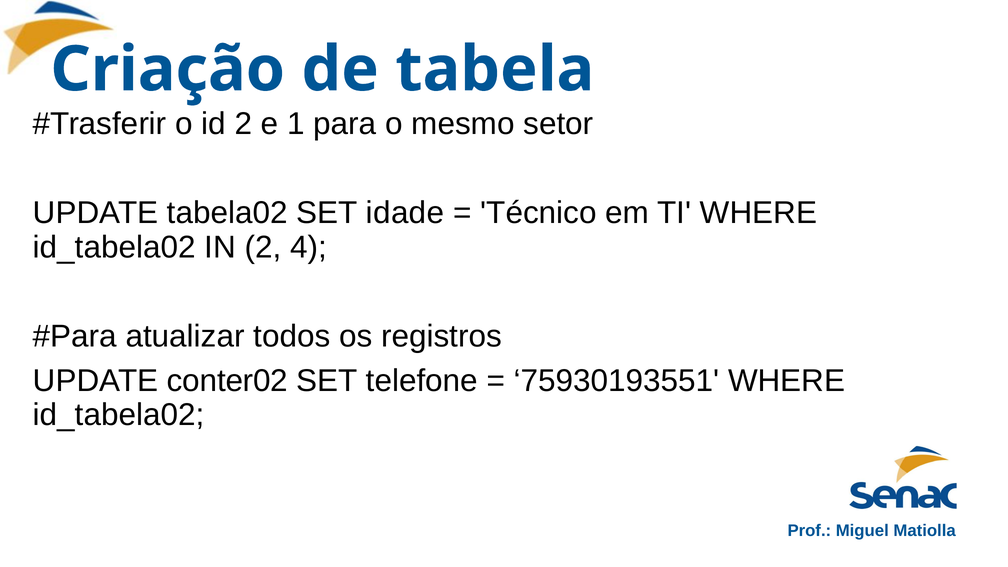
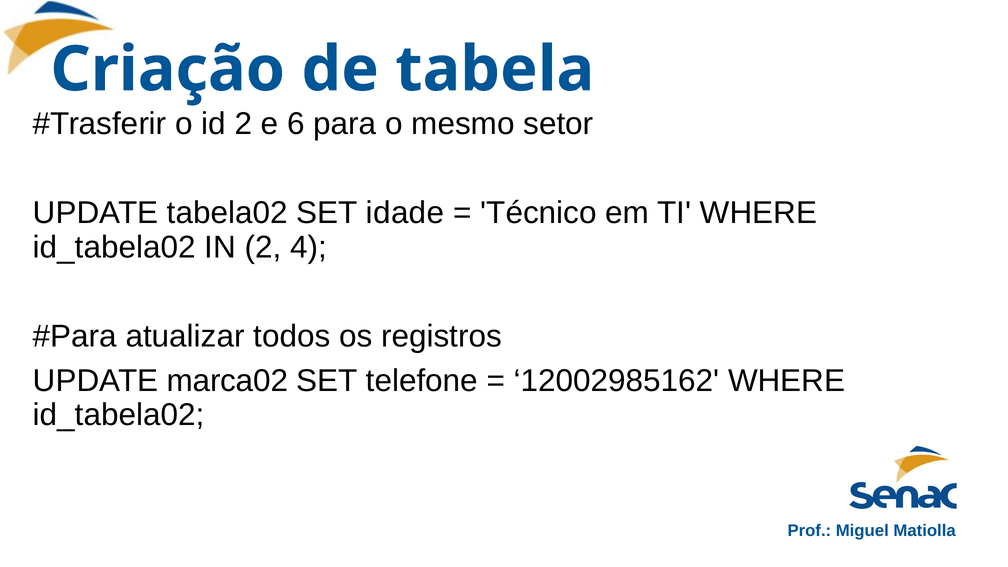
1: 1 -> 6 (296, 124)
conter02: conter02 -> marca02 (227, 381)
75930193551: 75930193551 -> 12002985162 (617, 381)
